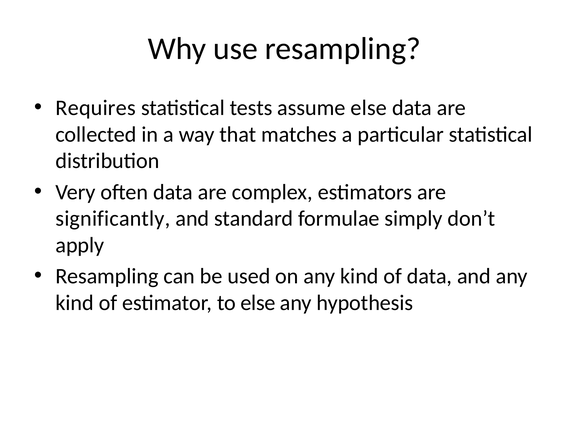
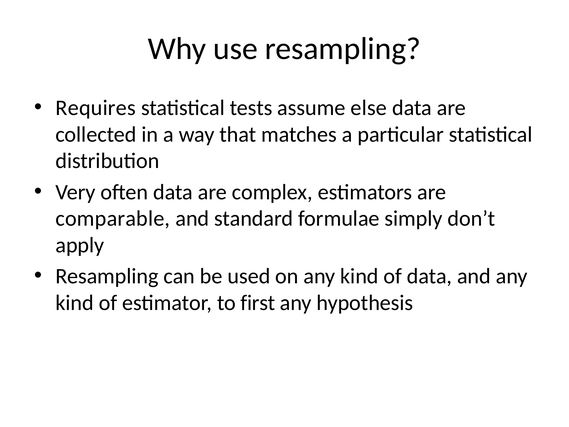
significantly: significantly -> comparable (113, 218)
to else: else -> first (258, 303)
